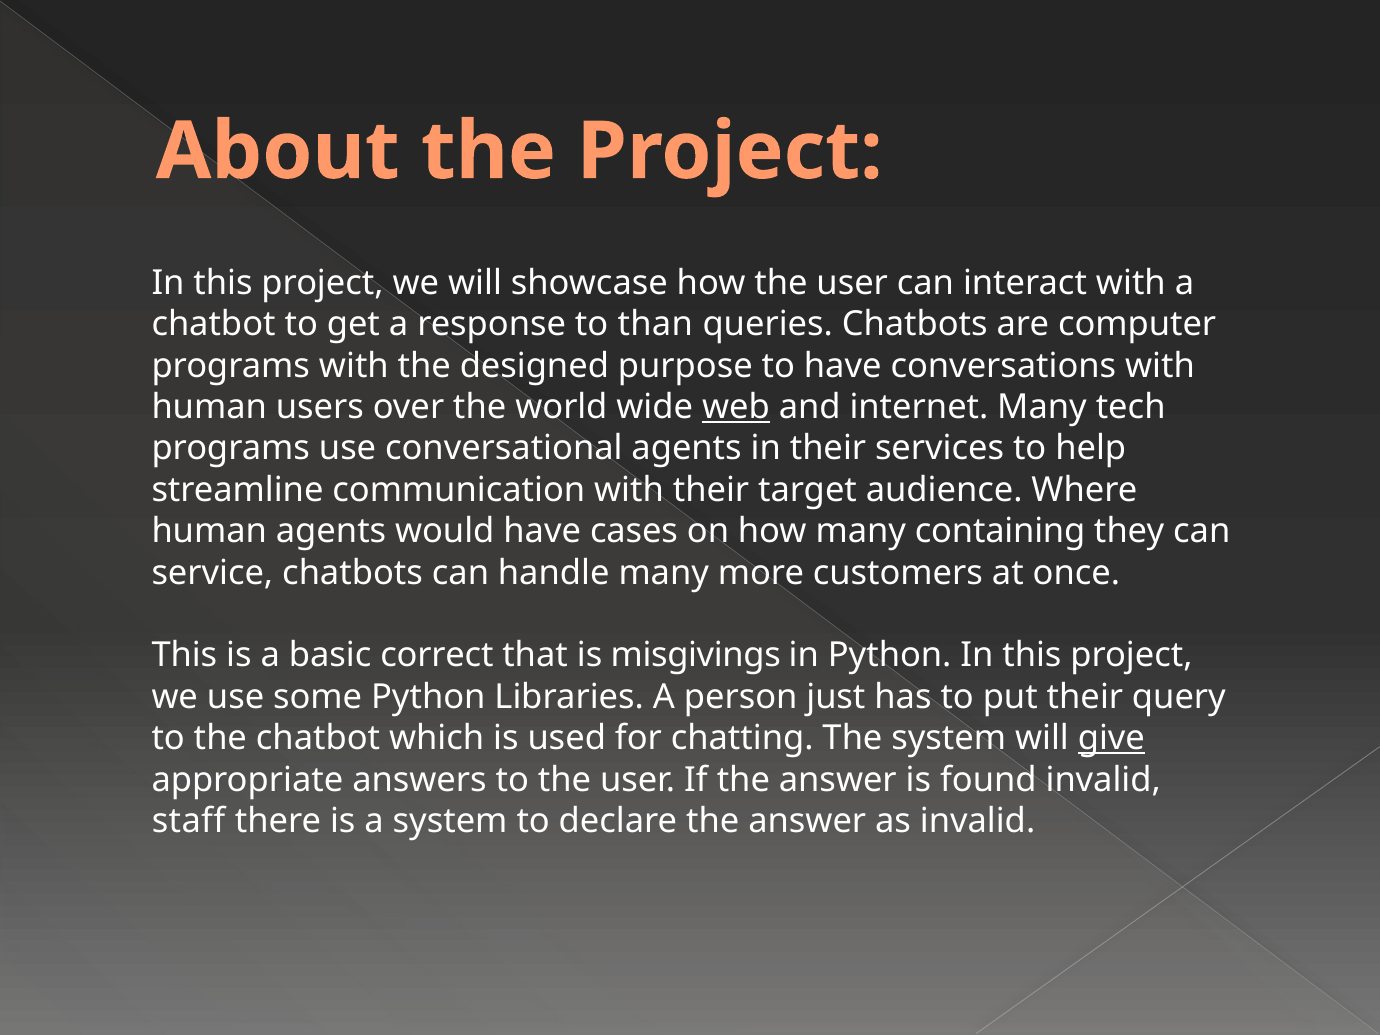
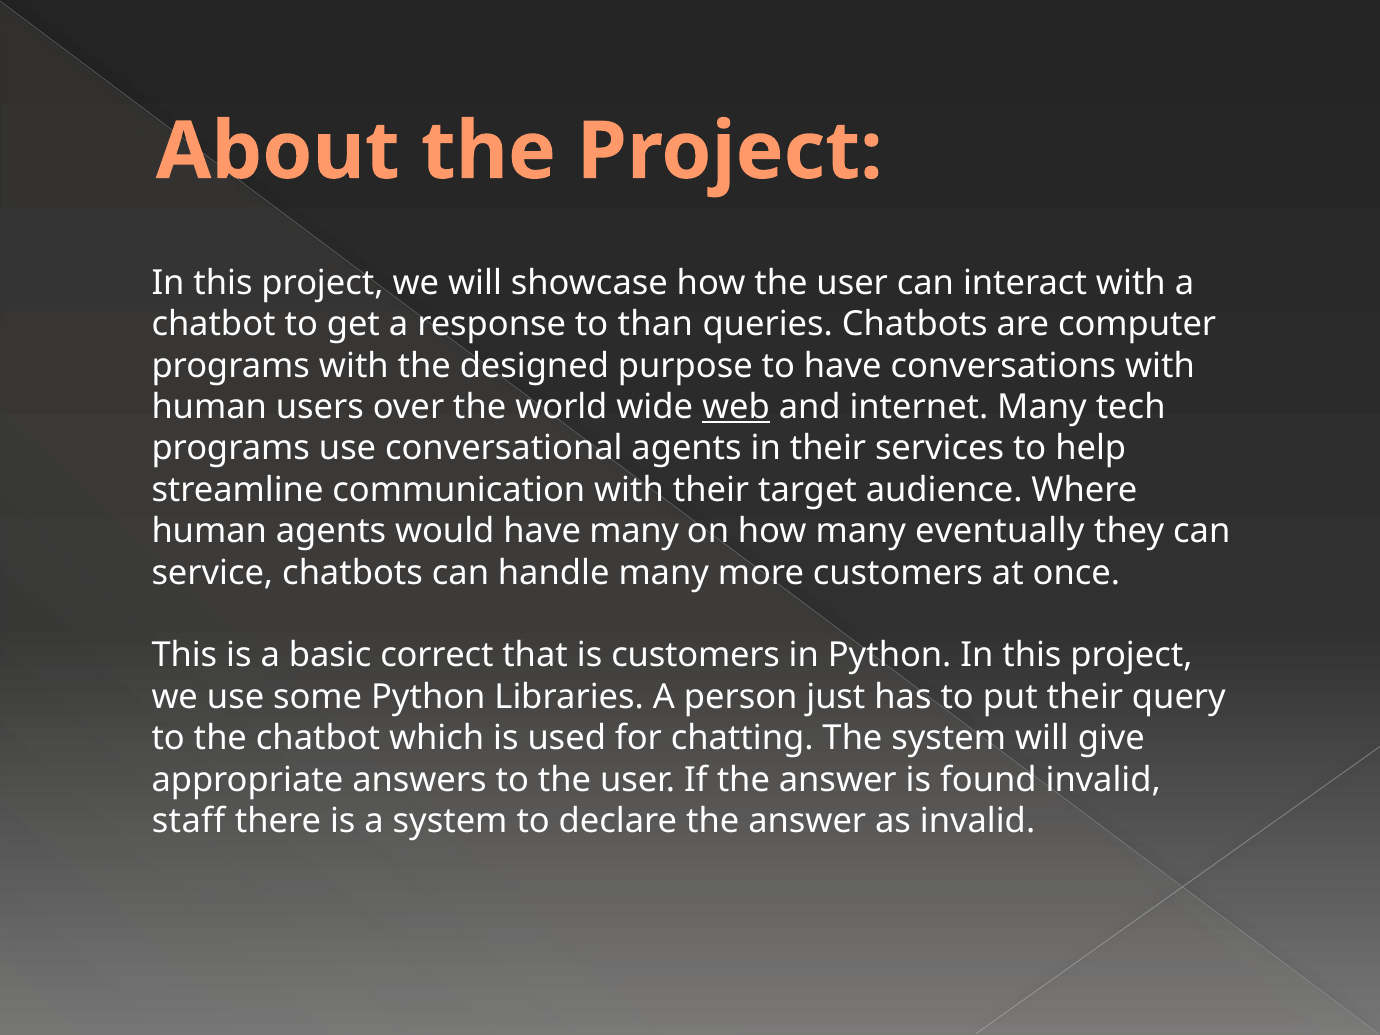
have cases: cases -> many (634, 531)
containing: containing -> eventually (1000, 531)
is misgivings: misgivings -> customers (696, 655)
give underline: present -> none (1111, 738)
